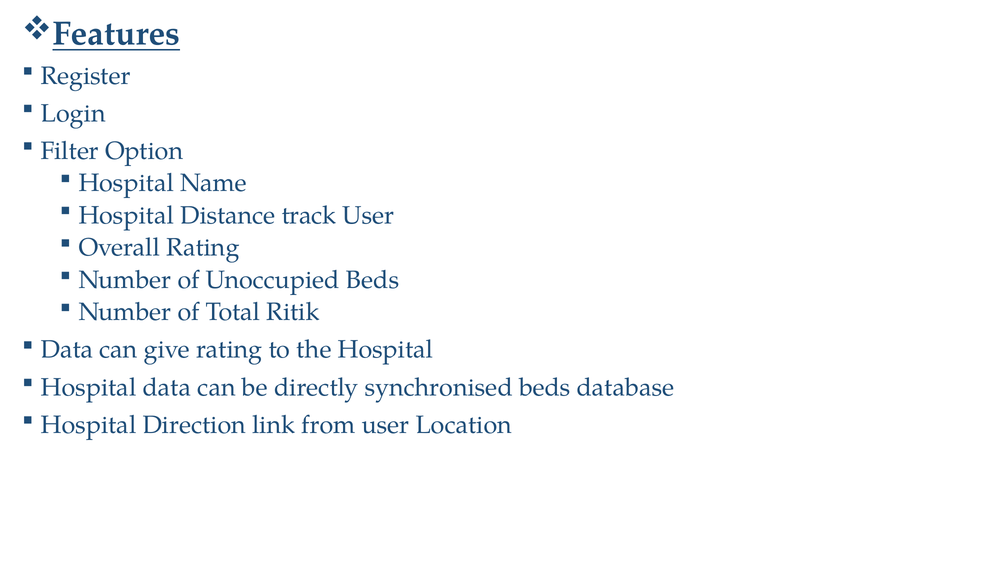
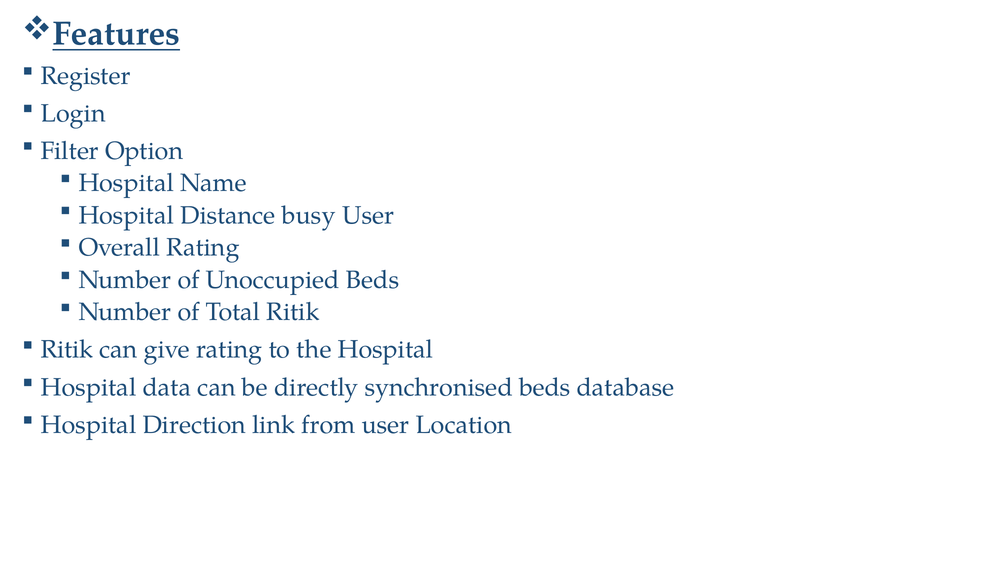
track: track -> busy (309, 215)
Data: Data -> Ritik (67, 350)
